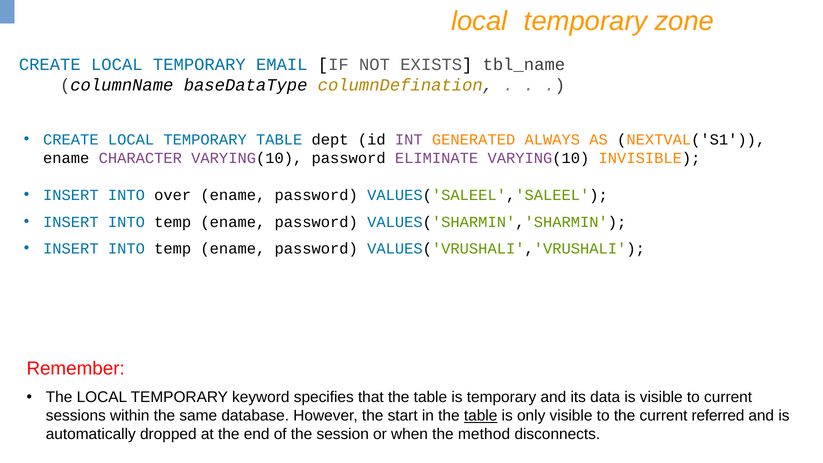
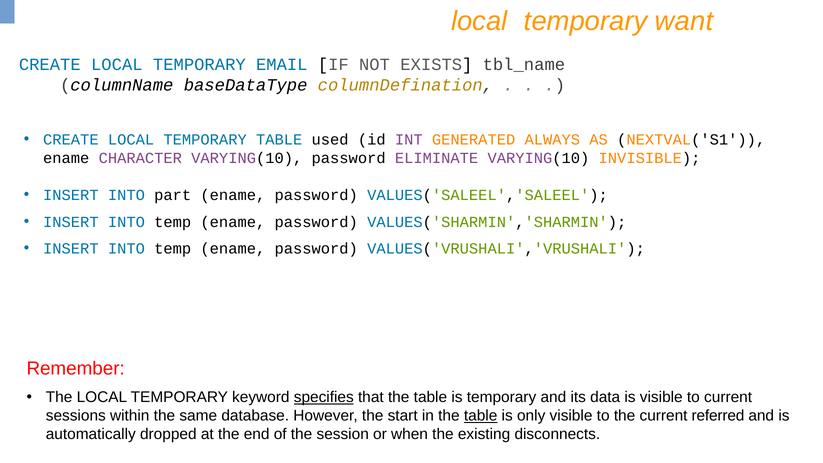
zone: zone -> want (684, 21)
dept: dept -> used (330, 140)
over: over -> part (173, 195)
specifies underline: none -> present (324, 397)
method: method -> existing (484, 434)
